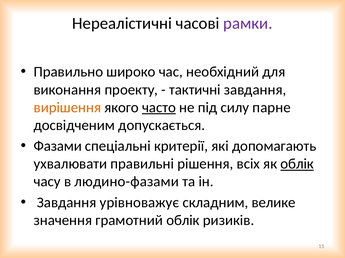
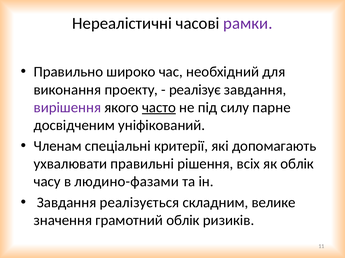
тактичні: тактичні -> реалізує (195, 90)
вирішення colour: orange -> purple (67, 108)
допускається: допускається -> уніфікований (162, 126)
Фазами: Фазами -> Членам (58, 146)
облік underline: present -> none (297, 164)
урівноважує: урівноважує -> реалізується (139, 203)
